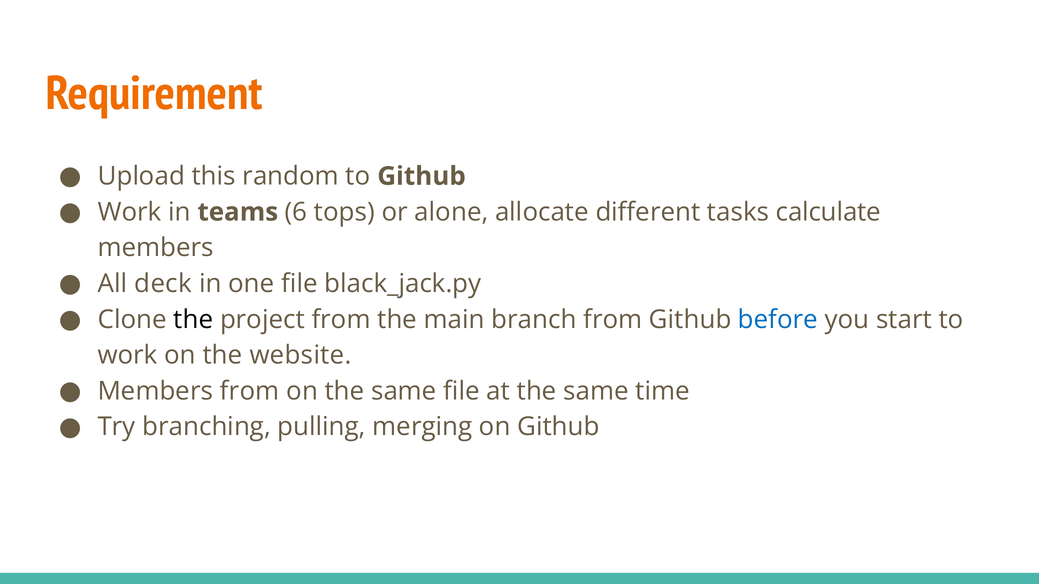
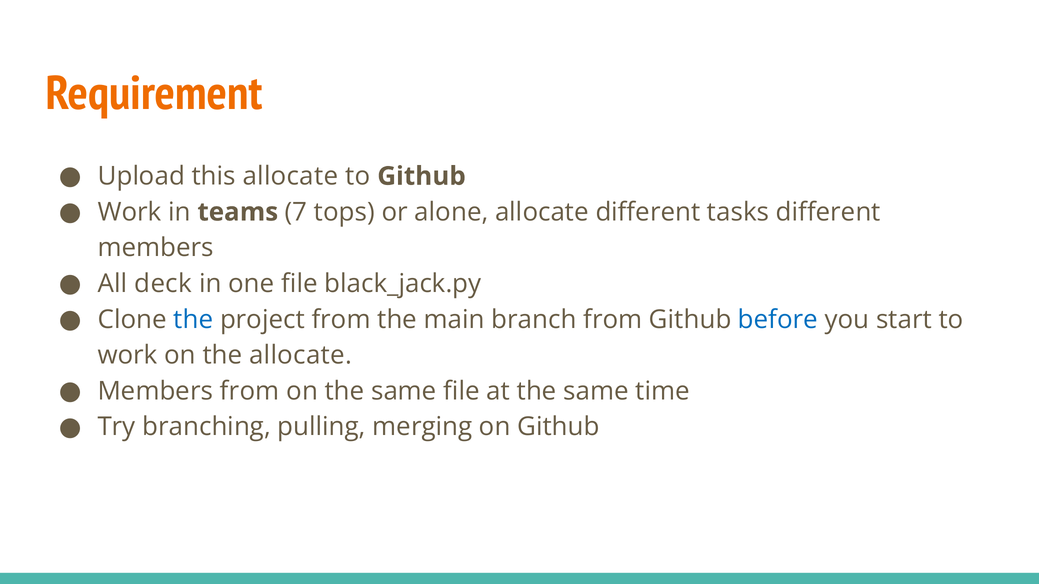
this random: random -> allocate (290, 176)
6: 6 -> 7 (296, 212)
tasks calculate: calculate -> different (828, 212)
the colour: black -> blue (193, 320)
the website: website -> allocate (301, 356)
